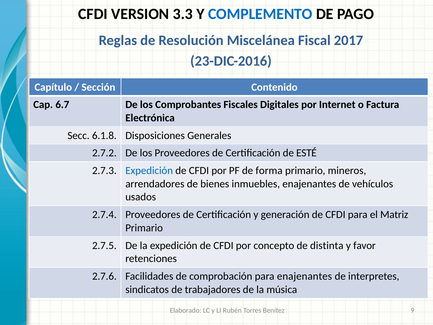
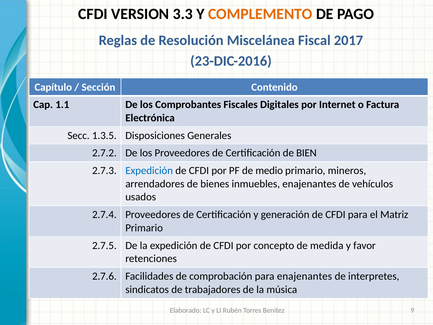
COMPLEMENTO colour: blue -> orange (260, 14)
6.7: 6.7 -> 1.1 (62, 105)
6.1.8: 6.1.8 -> 1.3.5 (104, 135)
ESTÉ: ESTÉ -> BIEN (306, 153)
forma: forma -> medio (269, 170)
distinta: distinta -> medida (327, 245)
